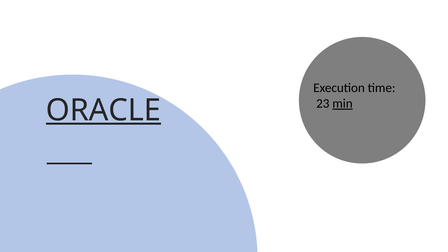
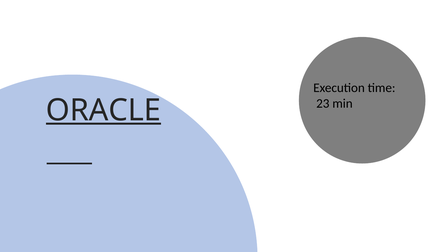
min underline: present -> none (343, 104)
